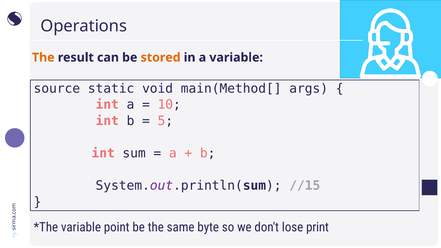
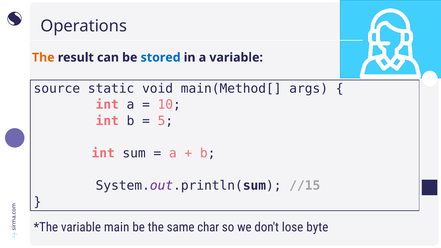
stored colour: orange -> blue (161, 58)
point: point -> main (117, 227)
byte: byte -> char (208, 227)
print: print -> byte (317, 227)
